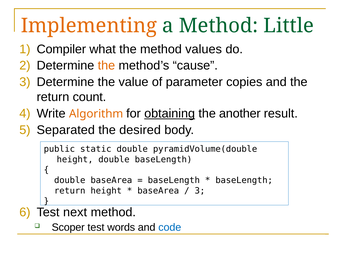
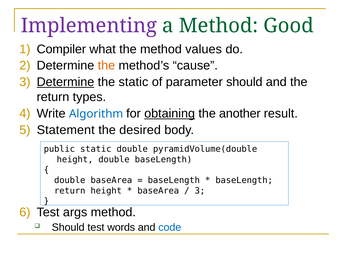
Implementing colour: orange -> purple (89, 26)
Little: Little -> Good (289, 26)
Determine underline: none -> present (65, 82)
the value: value -> static (133, 82)
parameter copies: copies -> should (244, 82)
count: count -> types (89, 97)
Algorithm colour: orange -> blue (96, 114)
Separated: Separated -> Statement (66, 130)
next: next -> args (75, 212)
Scoper: Scoper -> Should (68, 227)
